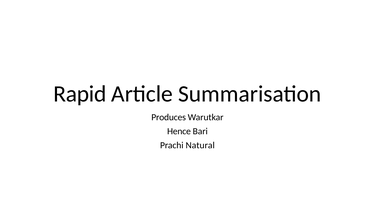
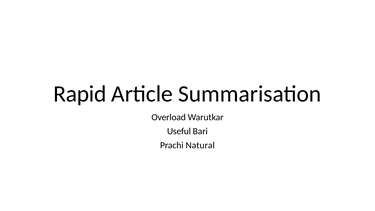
Produces: Produces -> Overload (169, 117)
Hence: Hence -> Useful (179, 131)
